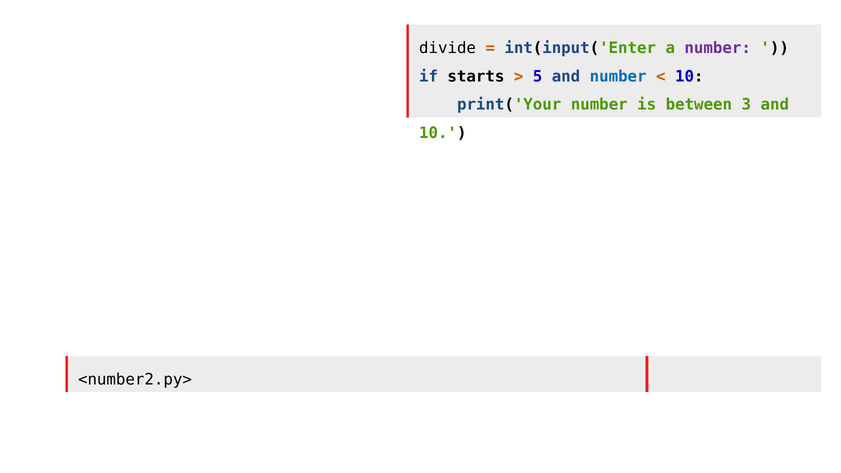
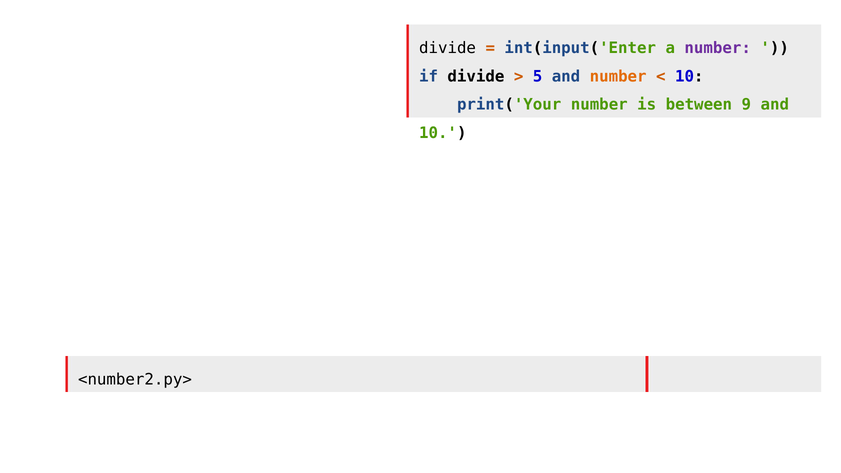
if starts: starts -> divide (476, 76)
number colour: blue -> orange (618, 76)
3: 3 -> 9 (746, 105)
